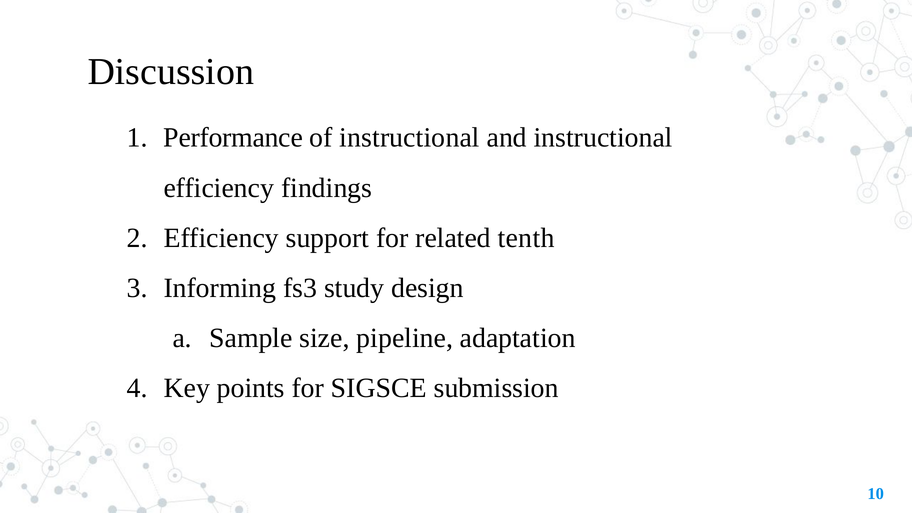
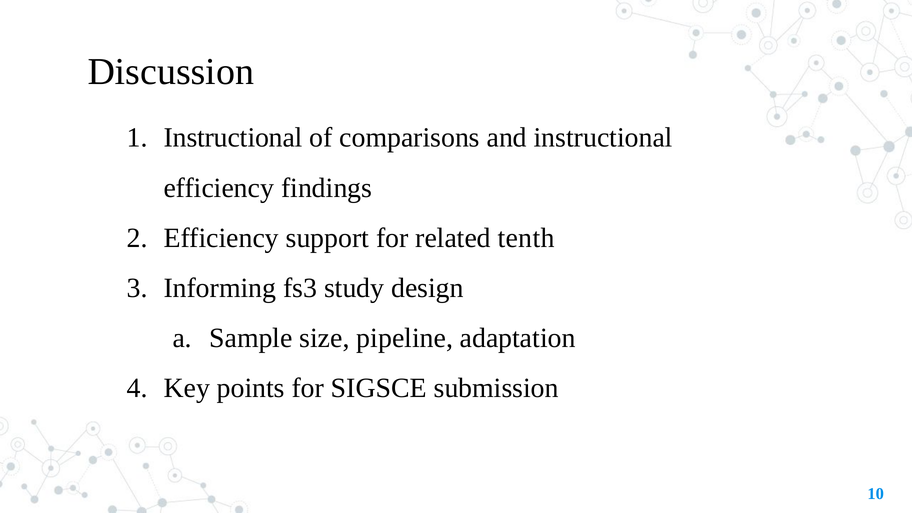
Performance: Performance -> Instructional (233, 138)
of instructional: instructional -> comparisons (410, 138)
